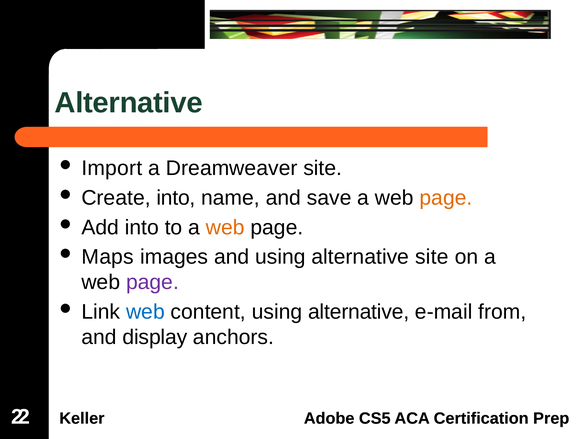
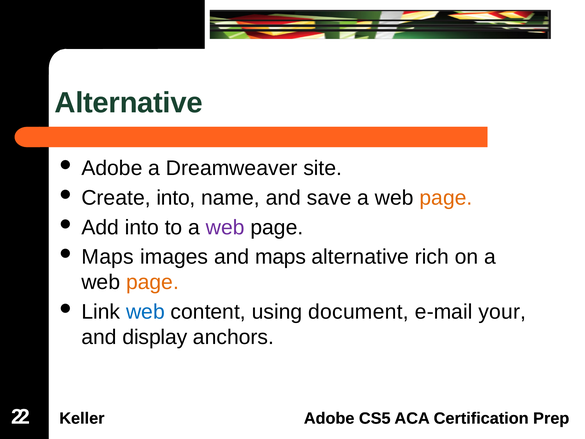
Import: Import -> Adobe (112, 168)
web colour: orange -> purple (225, 227)
and using: using -> maps (281, 257)
alternative site: site -> rich (432, 257)
page colour: purple -> orange (152, 282)
content using alternative: alternative -> document (358, 312)
from: from -> your (502, 312)
